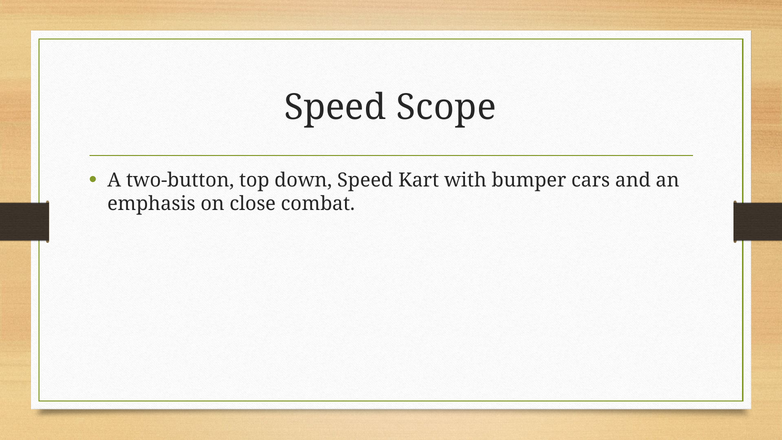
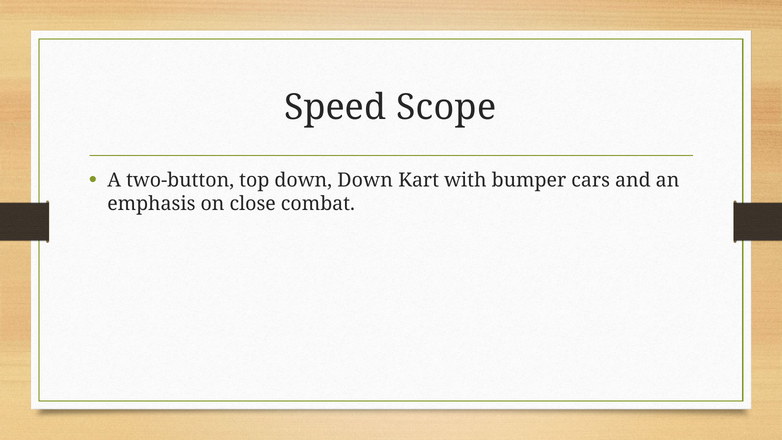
down Speed: Speed -> Down (365, 180)
